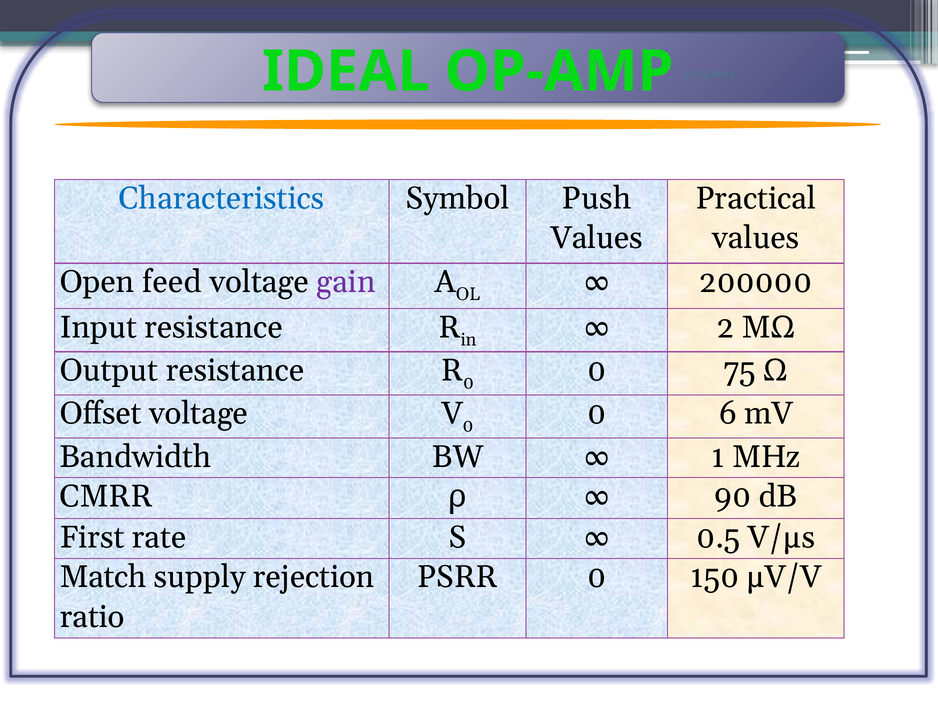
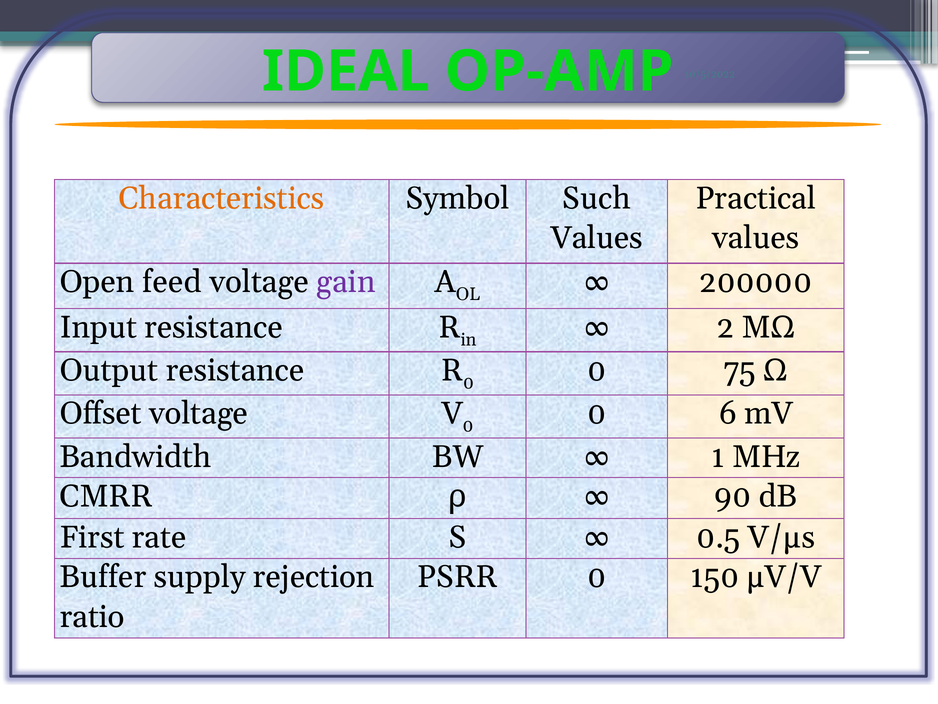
Characteristics colour: blue -> orange (222, 198)
Push: Push -> Such (597, 198)
Match: Match -> Buffer (103, 577)
